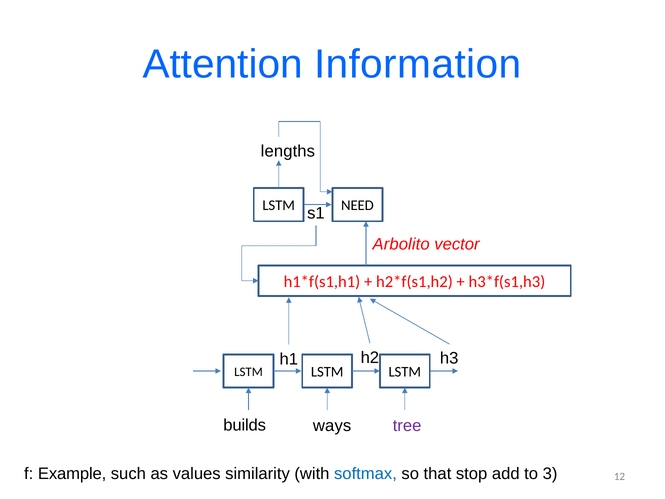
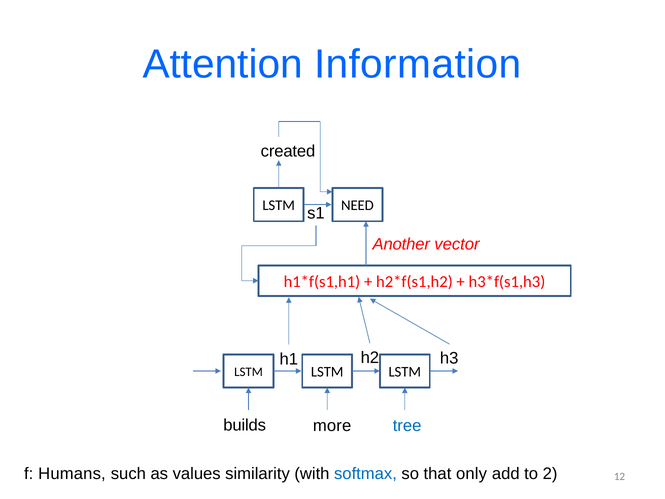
lengths: lengths -> created (288, 151)
Arbolito: Arbolito -> Another (401, 244)
ways: ways -> more (332, 425)
tree colour: purple -> blue (407, 425)
Example: Example -> Humans (72, 474)
stop: stop -> only (472, 474)
3: 3 -> 2 (550, 474)
